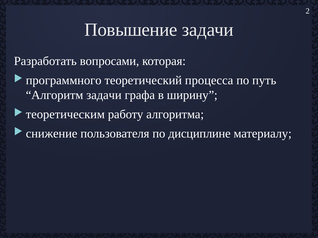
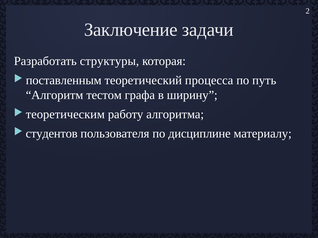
Повышение: Повышение -> Заключение (131, 30)
вопросами: вопросами -> структуры (109, 61)
программного: программного -> поставленным (64, 80)
Алгоритм задачи: задачи -> тестом (104, 95)
снижение: снижение -> студентов (52, 134)
